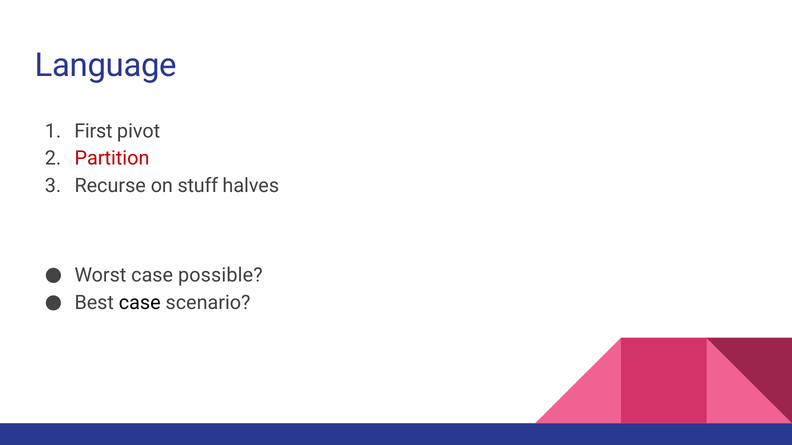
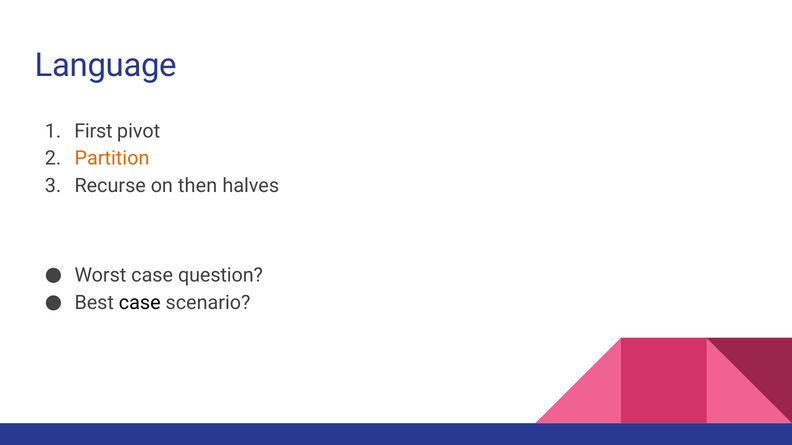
Partition colour: red -> orange (112, 159)
stuff: stuff -> then (198, 186)
possible: possible -> question (220, 276)
